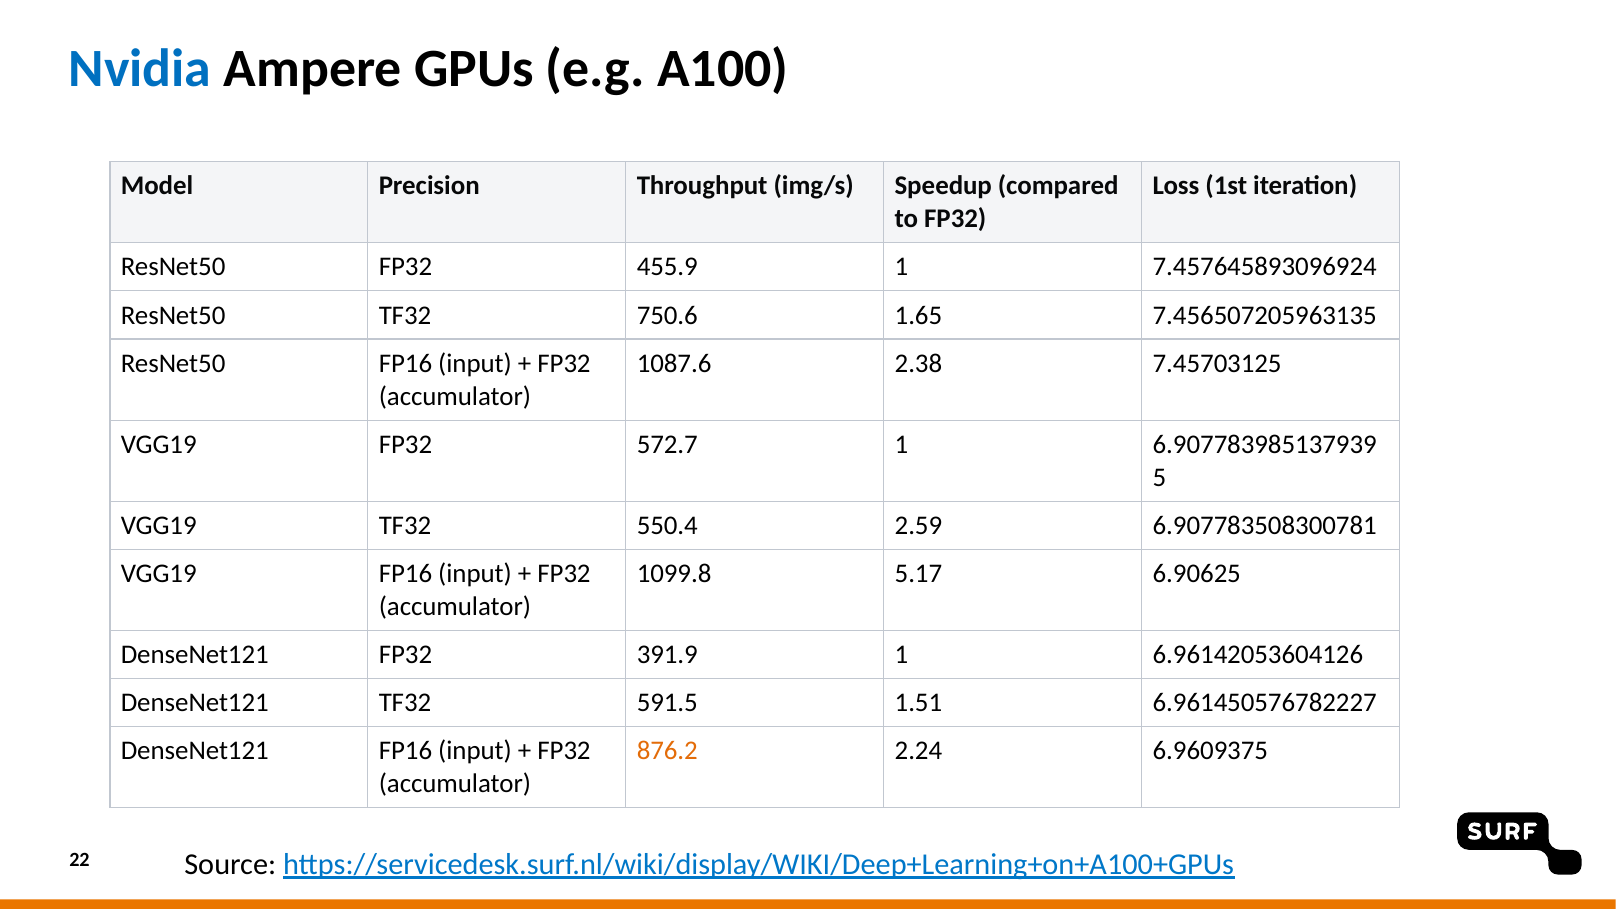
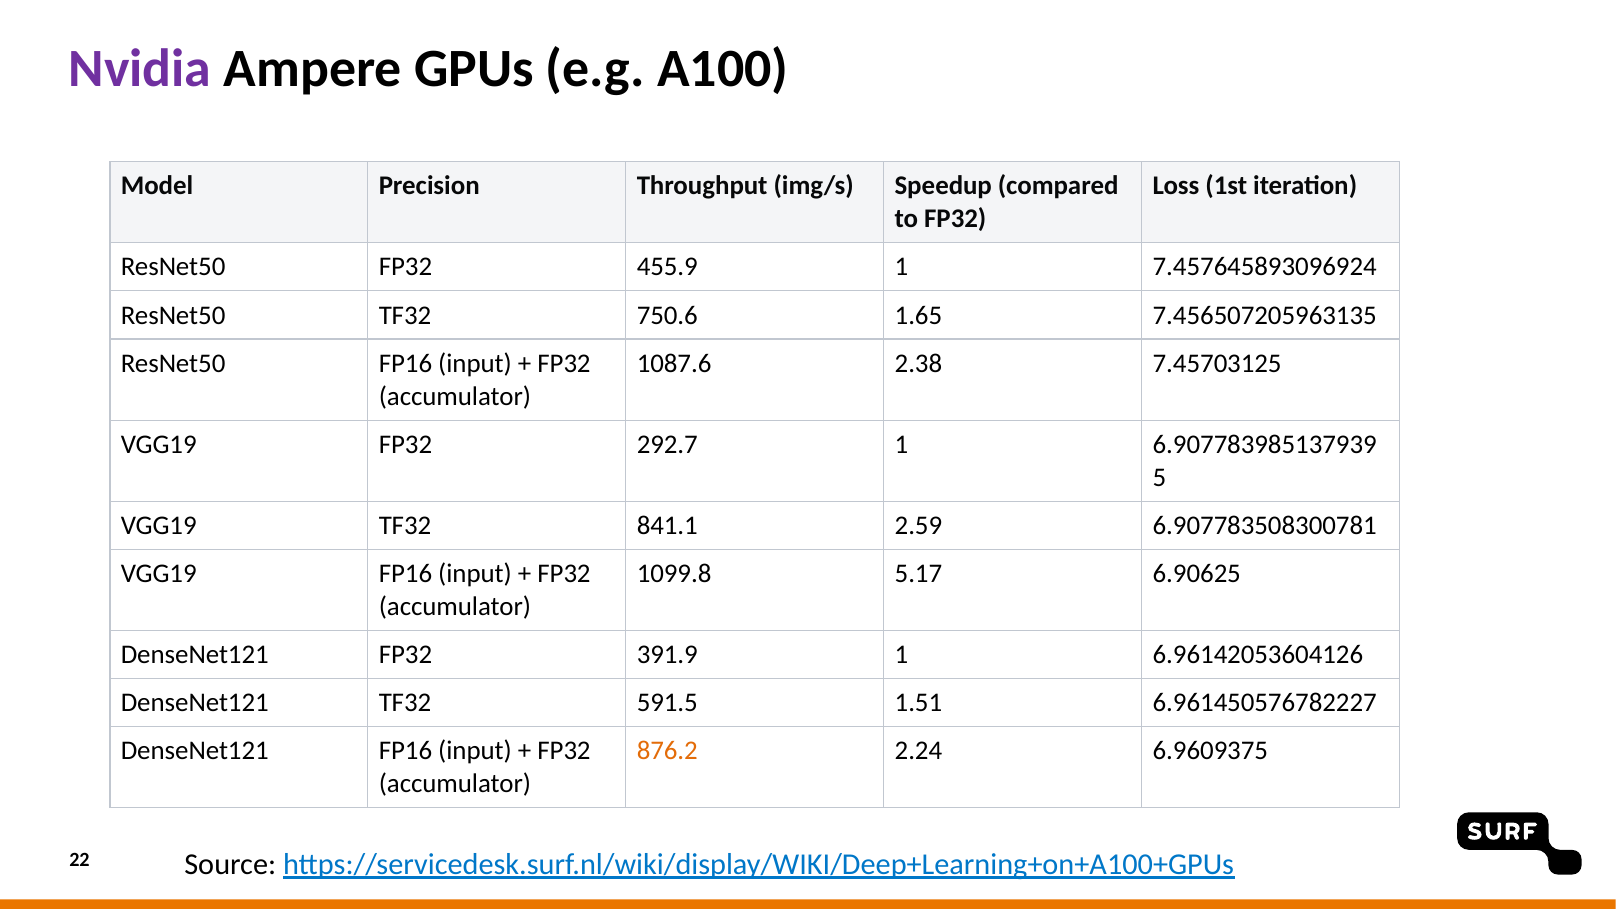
Nvidia colour: blue -> purple (140, 69)
572.7: 572.7 -> 292.7 (667, 444)
550.4: 550.4 -> 841.1 (667, 526)
